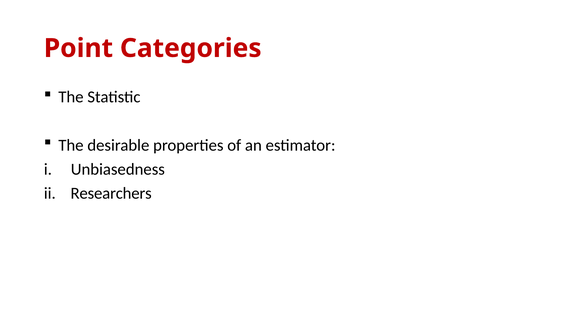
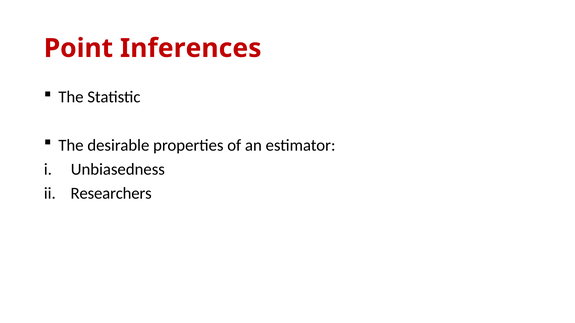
Categories: Categories -> Inferences (191, 48)
